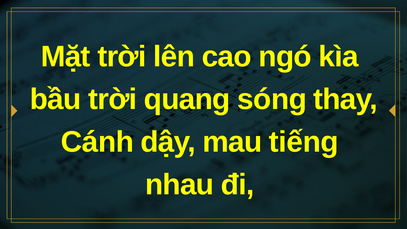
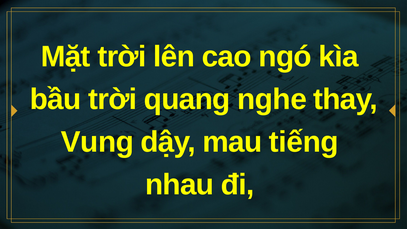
sóng: sóng -> nghe (272, 99)
Cánh: Cánh -> Vung (97, 142)
